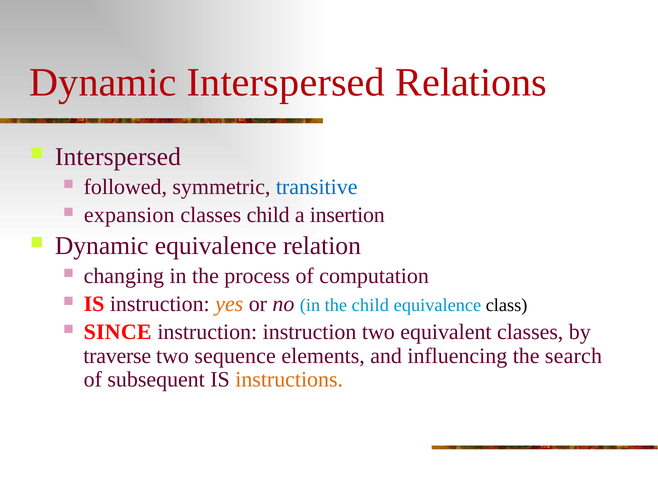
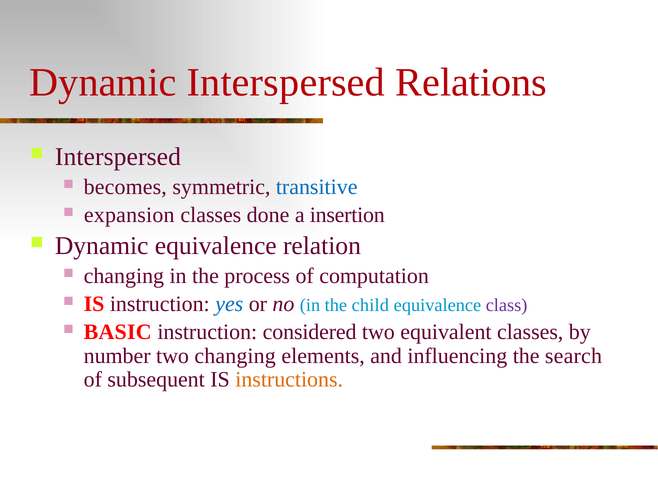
followed: followed -> becomes (125, 187)
classes child: child -> done (268, 215)
yes colour: orange -> blue (229, 304)
class colour: black -> purple (507, 305)
SINCE: SINCE -> BASIC (118, 332)
instruction instruction: instruction -> considered (310, 332)
traverse: traverse -> number (117, 355)
two sequence: sequence -> changing (235, 355)
